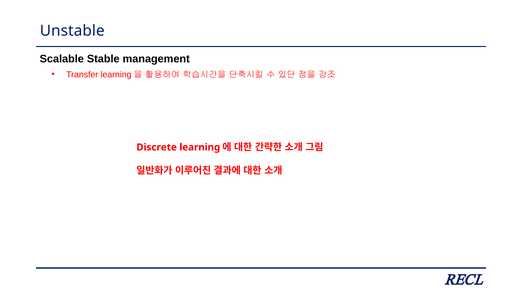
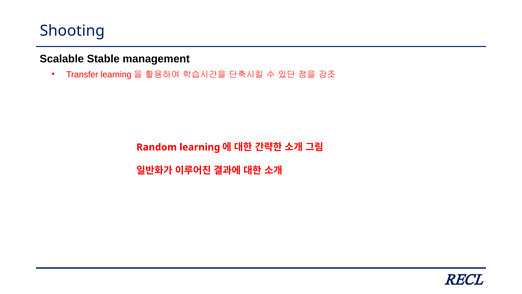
Unstable: Unstable -> Shooting (72, 31)
Discrete: Discrete -> Random (157, 147)
